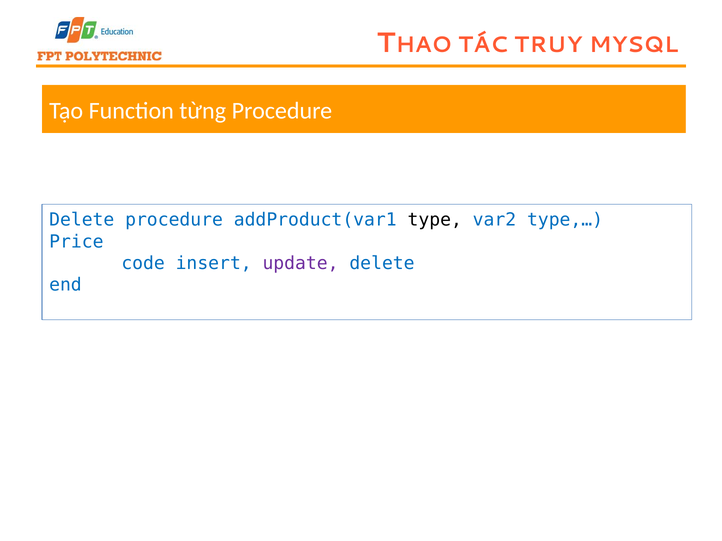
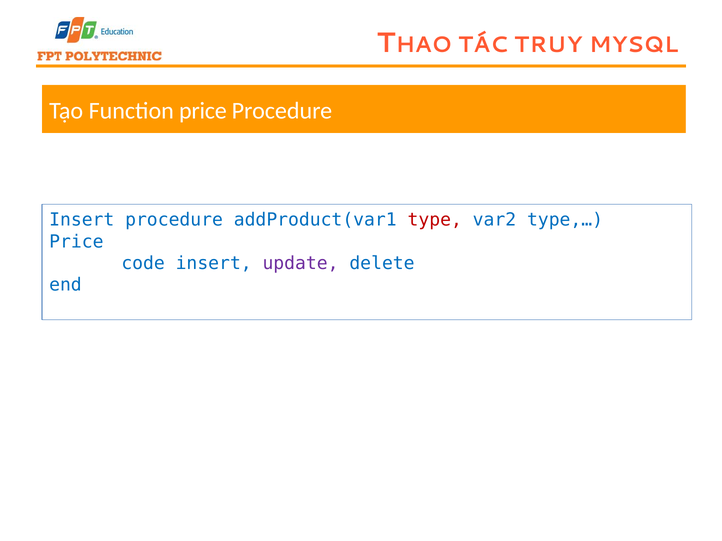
Function từng: từng -> price (203, 111)
Delete: Delete -> Insert (82, 220)
type colour: black -> red (435, 220)
